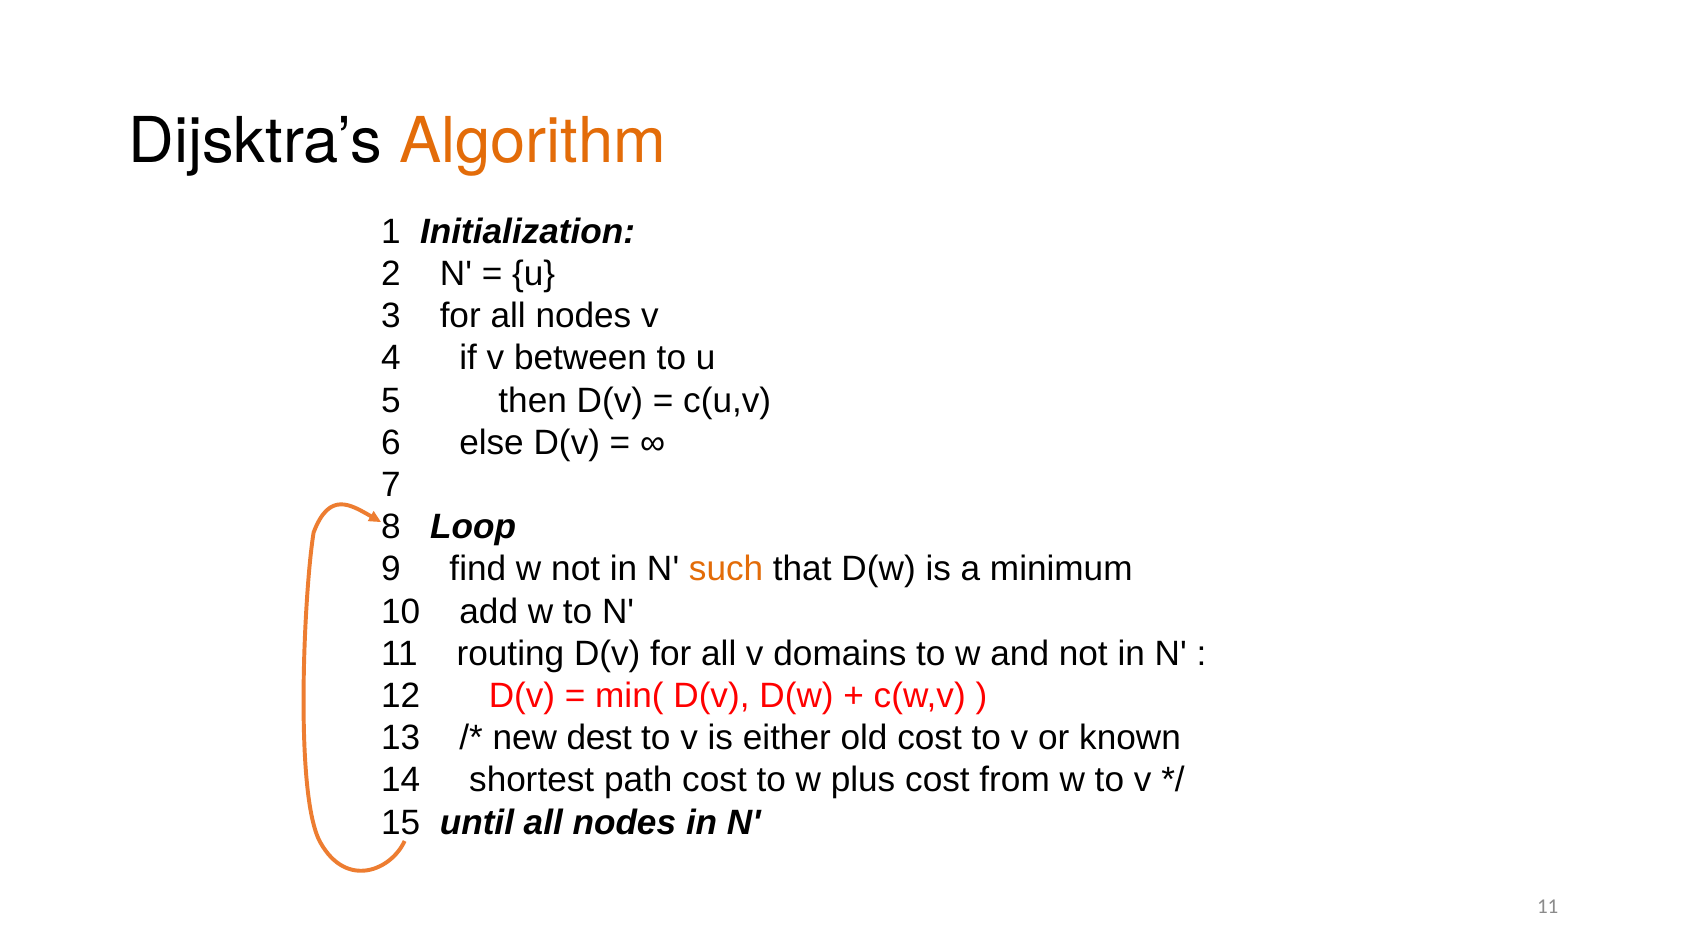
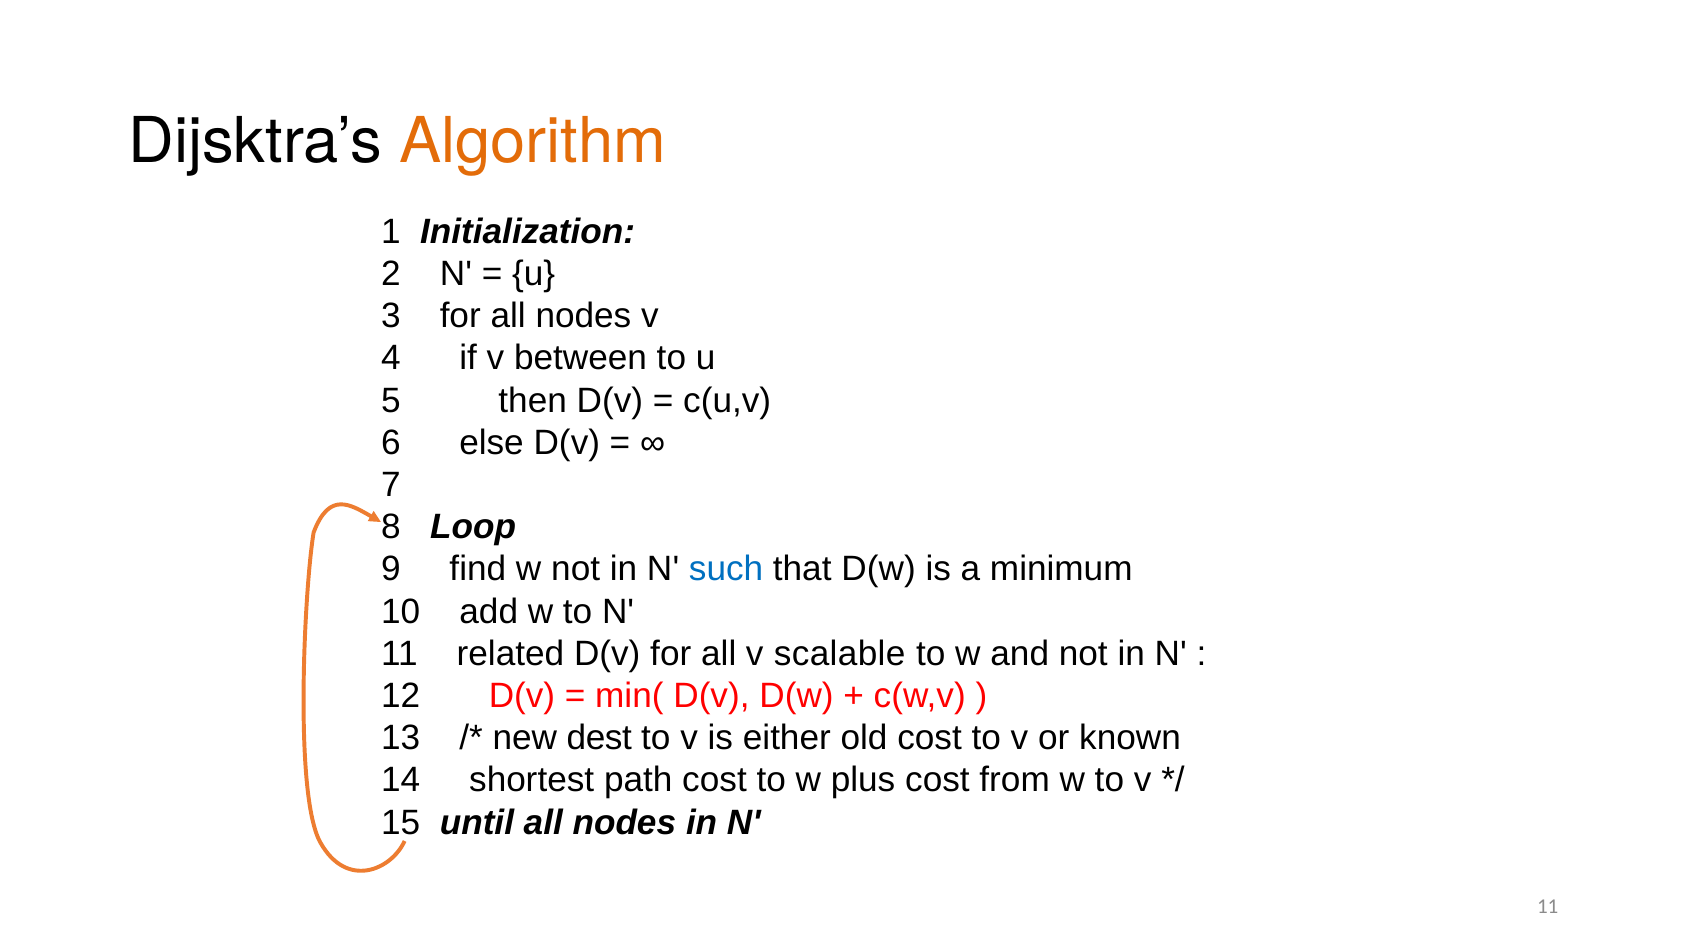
such colour: orange -> blue (726, 569)
routing: routing -> related (510, 654)
domains: domains -> scalable (840, 654)
